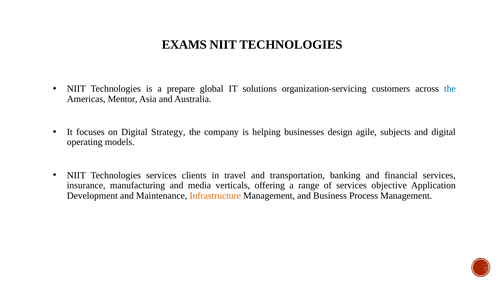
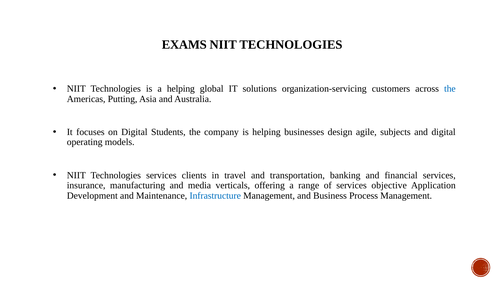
a prepare: prepare -> helping (181, 89)
Mentor: Mentor -> Putting (123, 99)
Strategy: Strategy -> Students (168, 132)
Infrastructure colour: orange -> blue (215, 195)
